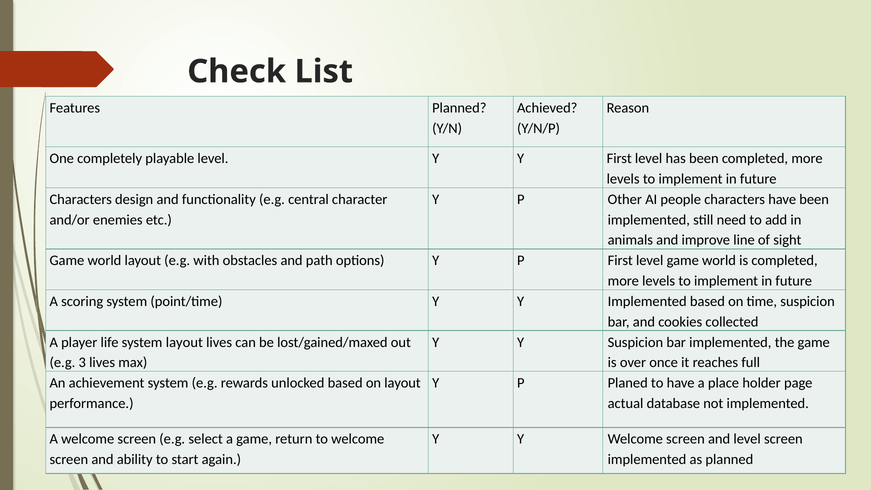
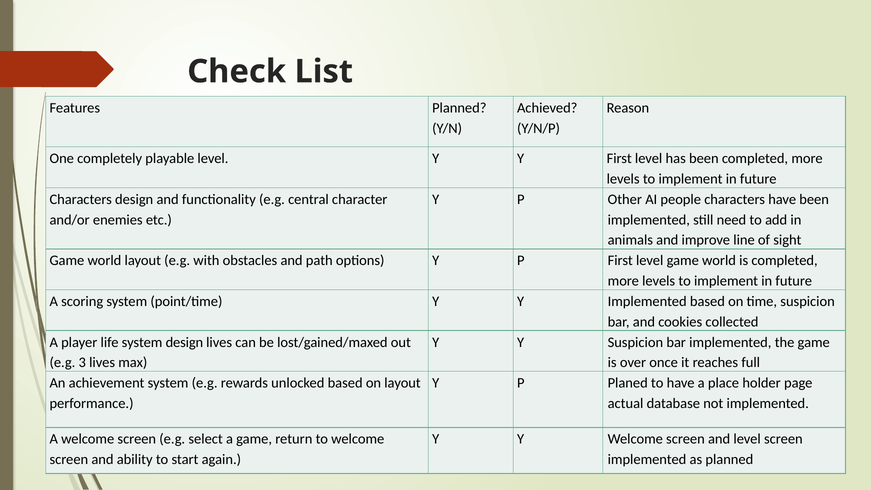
system layout: layout -> design (184, 342)
